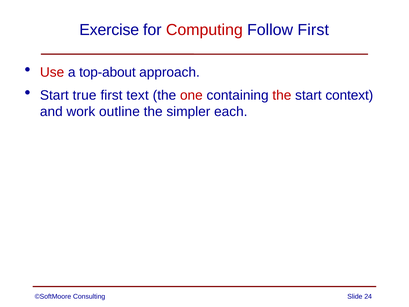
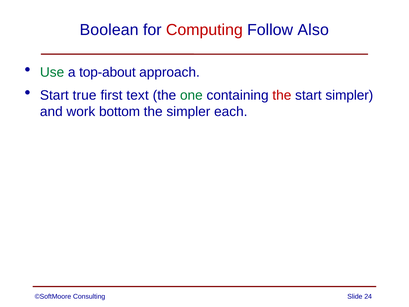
Exercise: Exercise -> Boolean (109, 30)
Follow First: First -> Also (313, 30)
Use colour: red -> green (52, 72)
one colour: red -> green (191, 95)
start context: context -> simpler (349, 95)
outline: outline -> bottom (120, 112)
